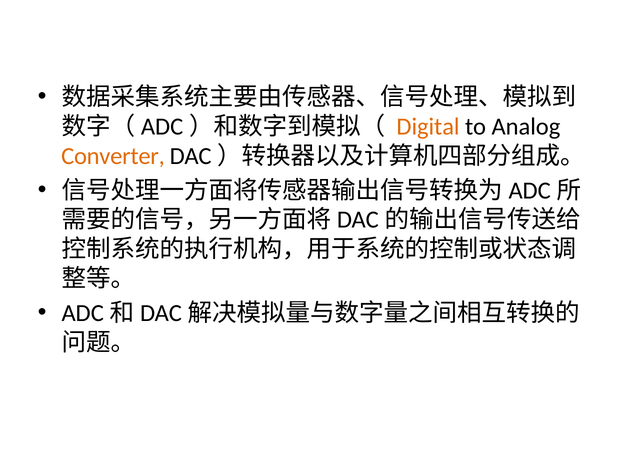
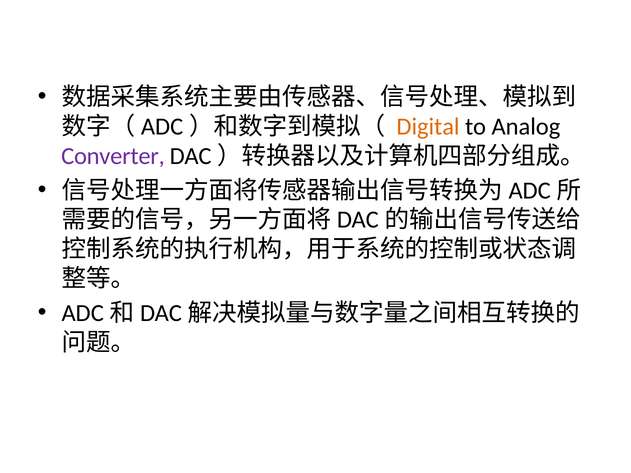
Converter colour: orange -> purple (113, 156)
